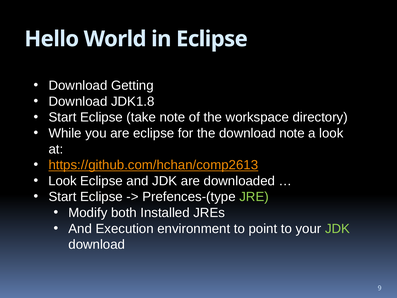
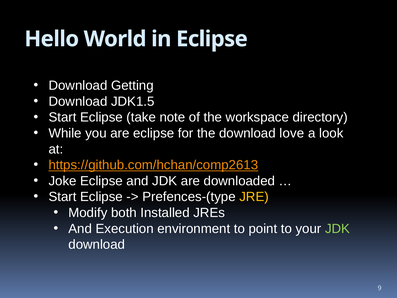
JDK1.8: JDK1.8 -> JDK1.5 (133, 101)
download note: note -> love (292, 133)
Look: Look -> Joke (63, 181)
JRE colour: light green -> yellow (254, 197)
